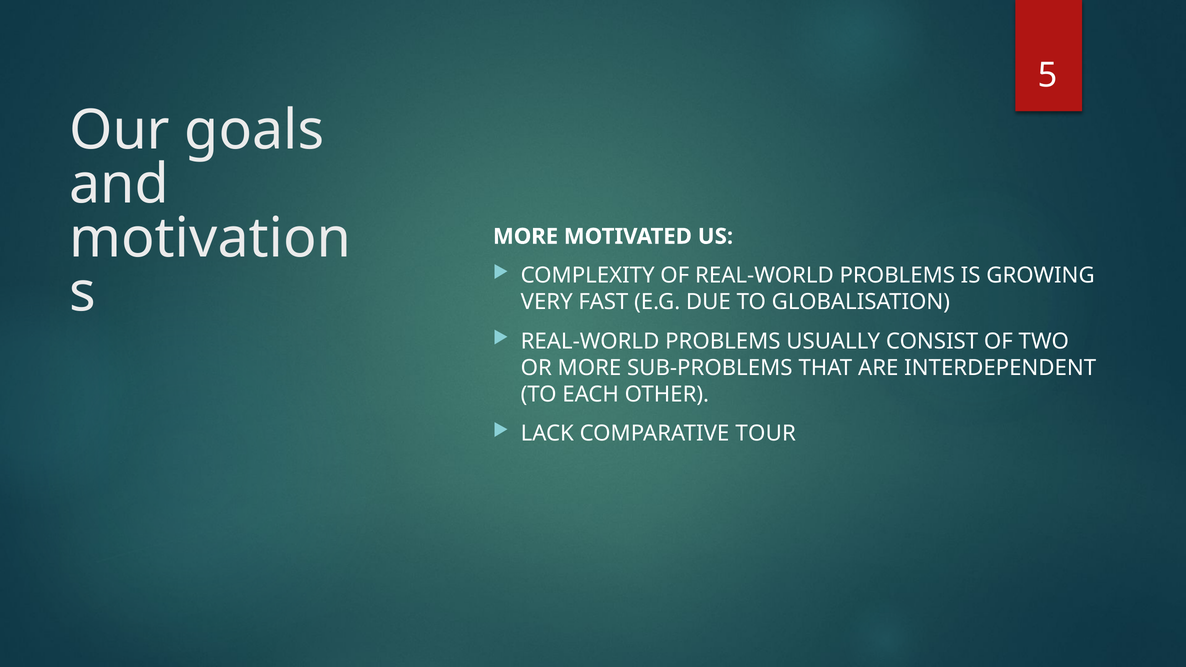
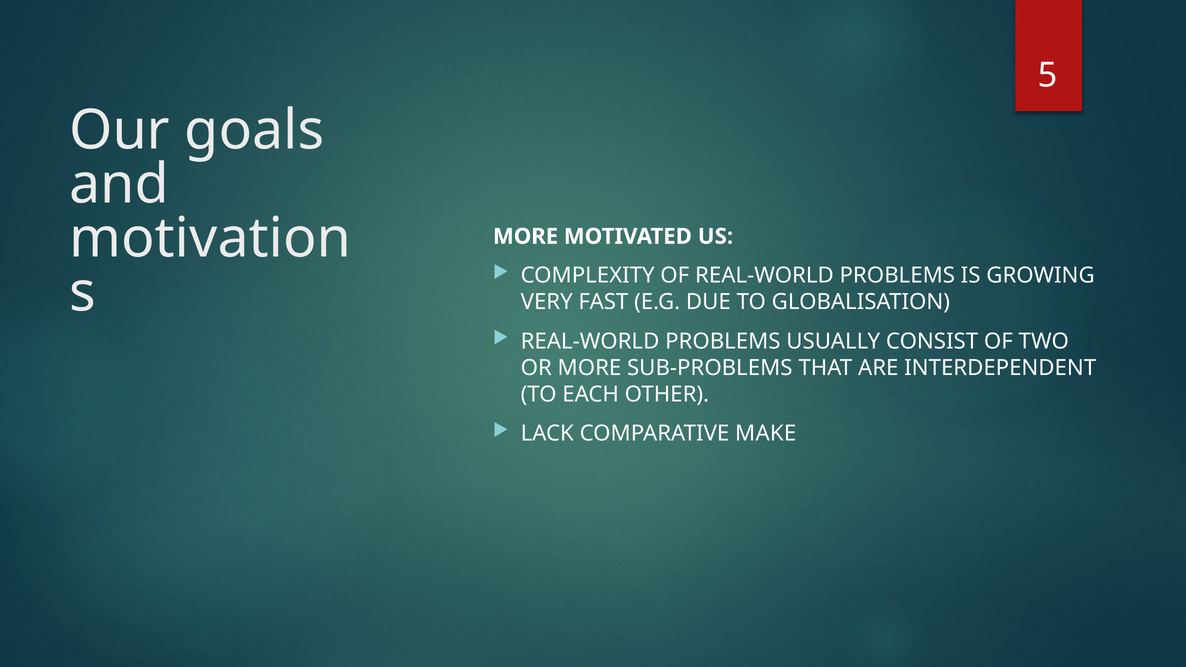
TOUR: TOUR -> MAKE (766, 434)
